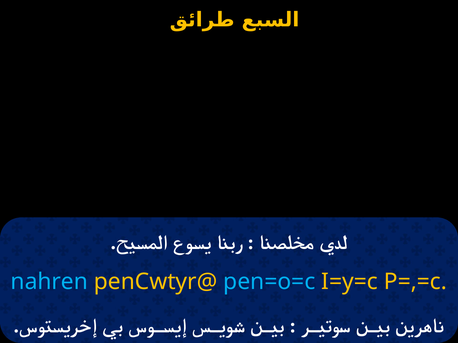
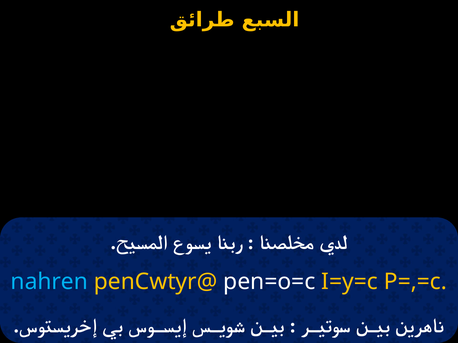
pen=o=c colour: light blue -> white (269, 282)
